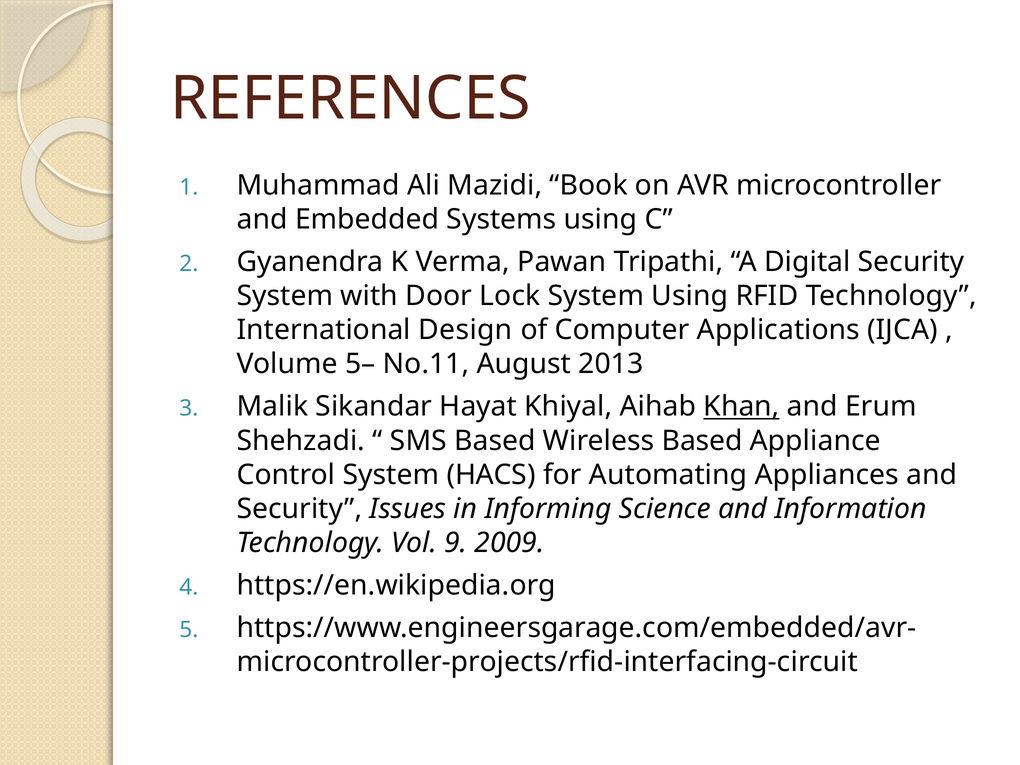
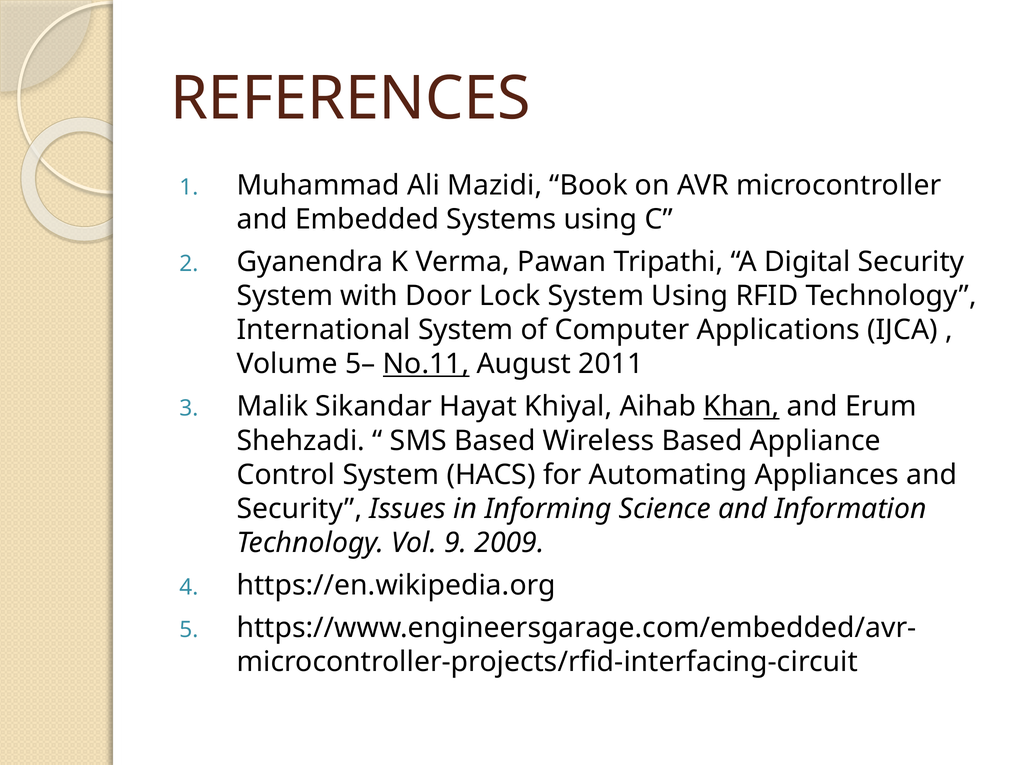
International Design: Design -> System (466, 330)
No.11 underline: none -> present (426, 364)
2013: 2013 -> 2011 (611, 364)
